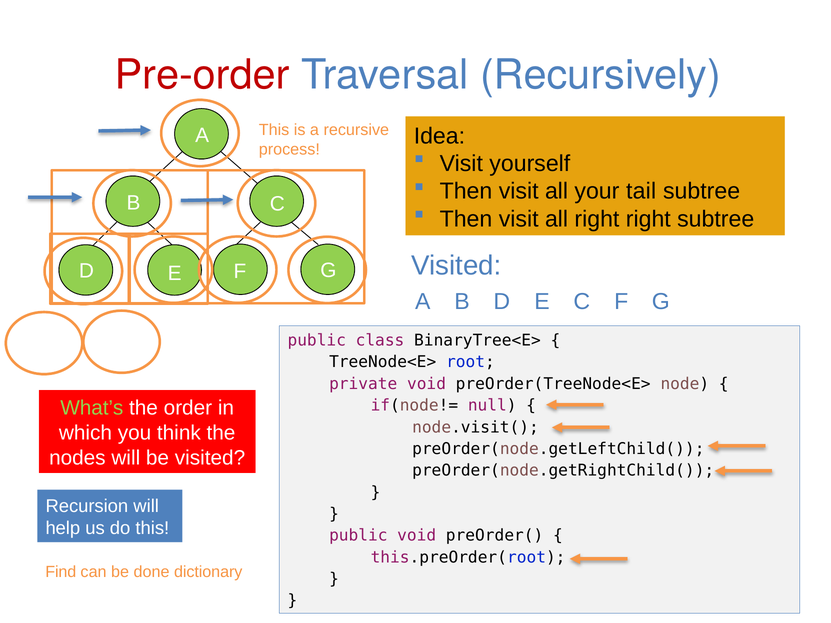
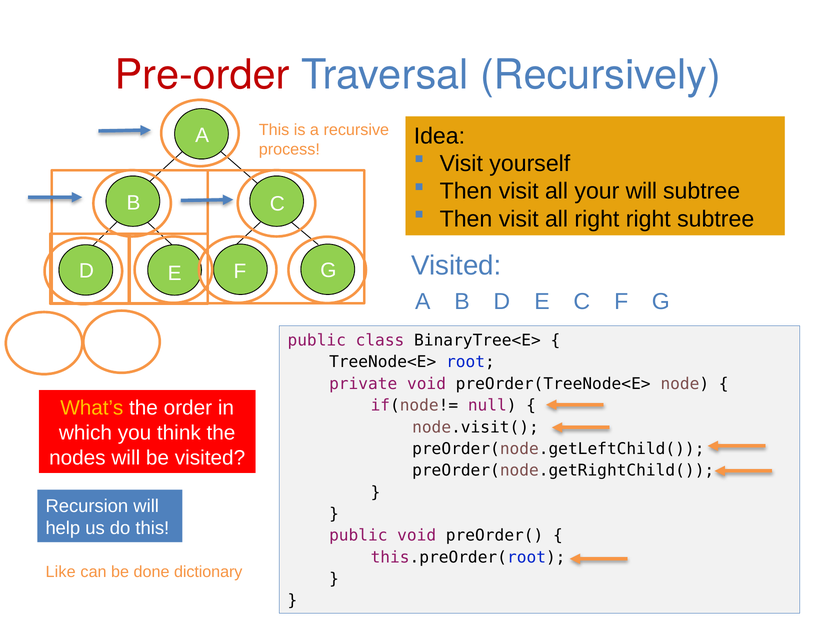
your tail: tail -> will (641, 191)
What’s colour: light green -> yellow (92, 408)
Find: Find -> Like (61, 572)
